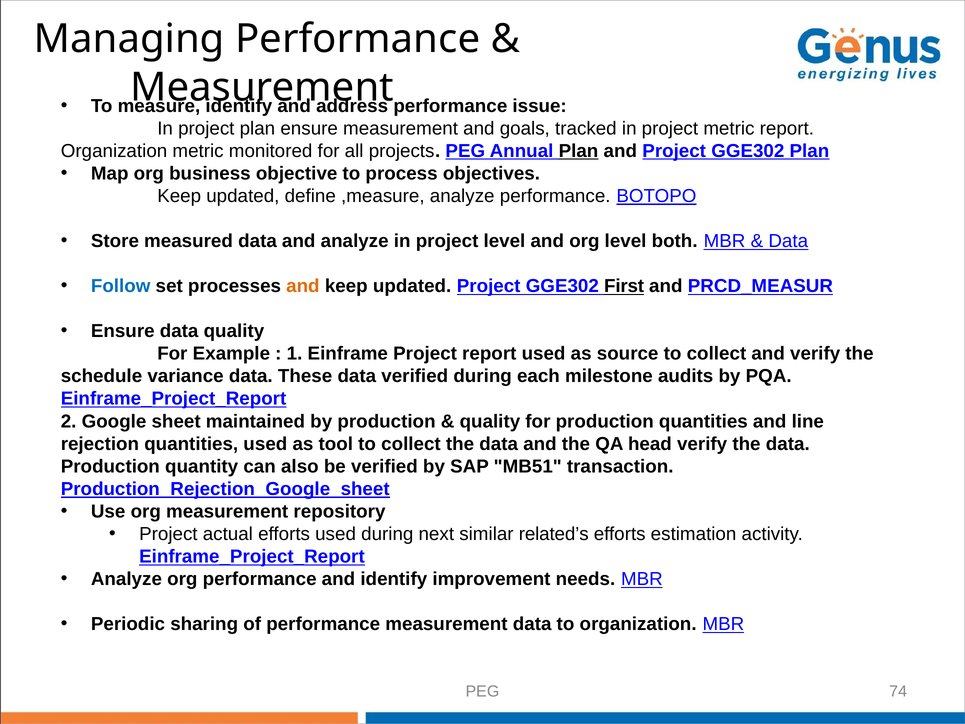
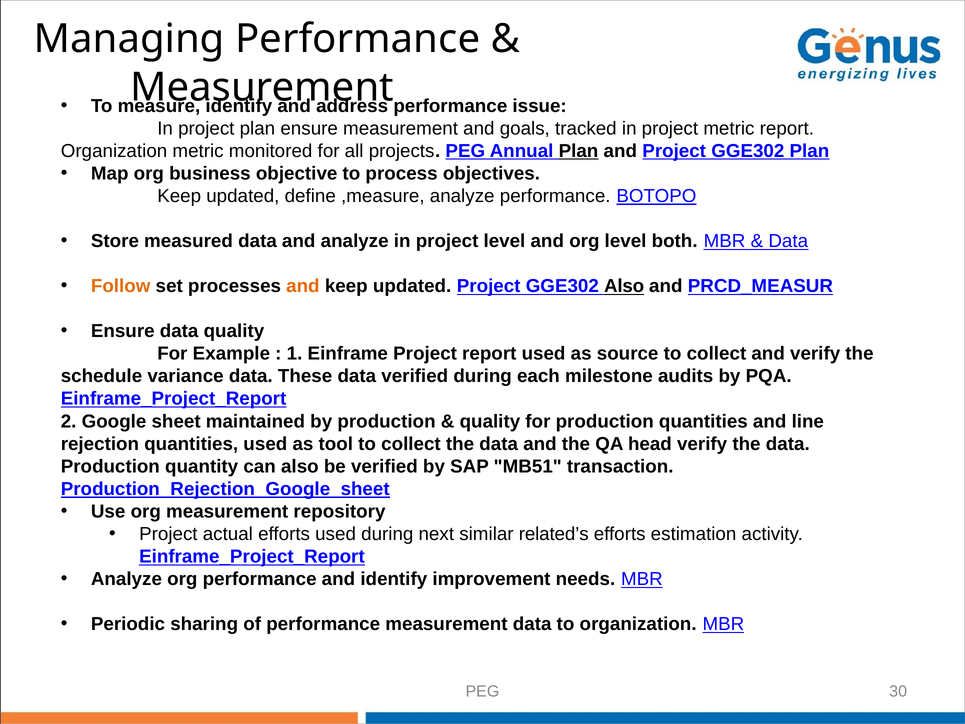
Follow colour: blue -> orange (121, 286)
GGE302 First: First -> Also (624, 286)
74: 74 -> 30 (898, 691)
